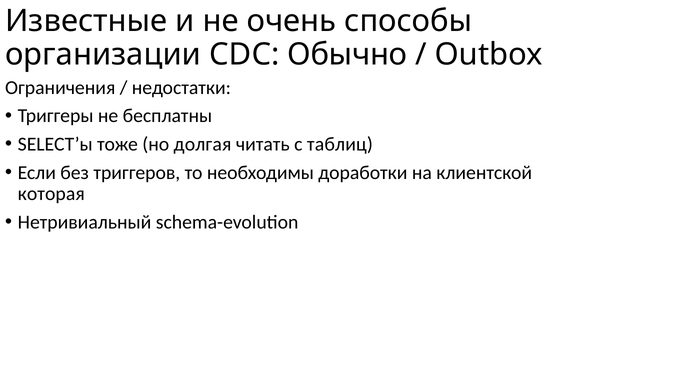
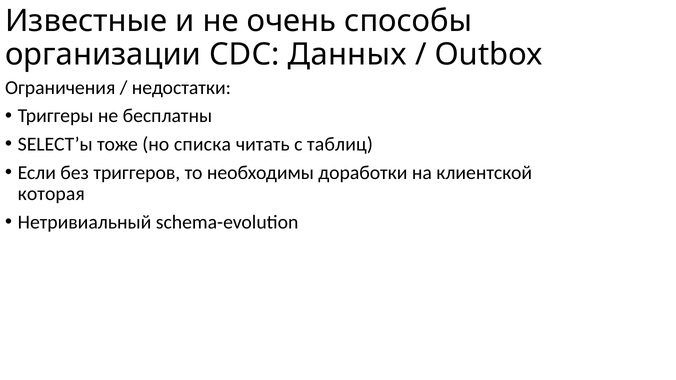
Обычно: Обычно -> Данных (347, 54)
долгая: долгая -> списка (202, 144)
